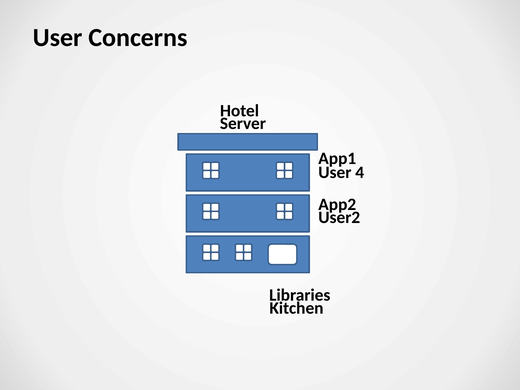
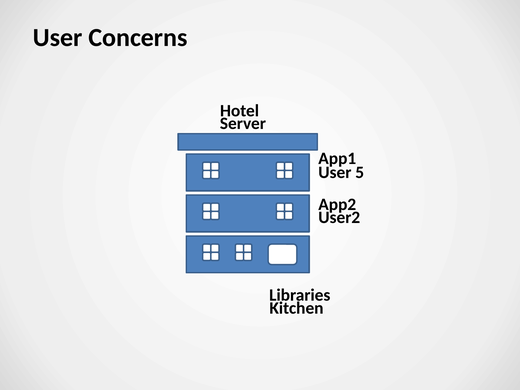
4: 4 -> 5 (360, 172)
